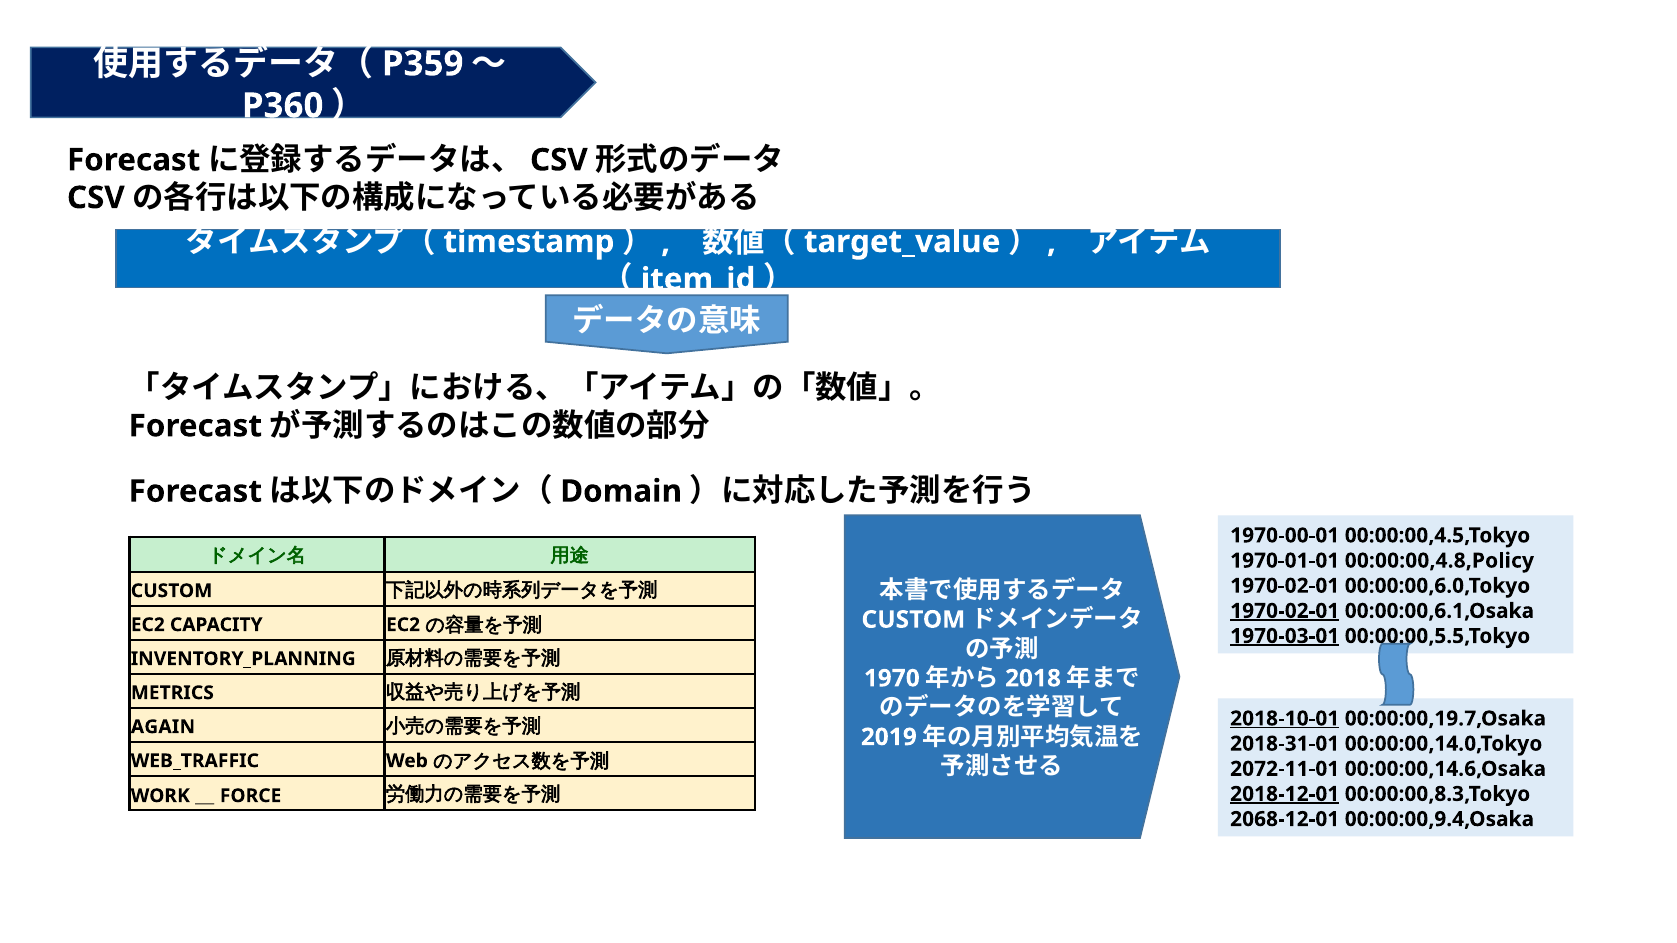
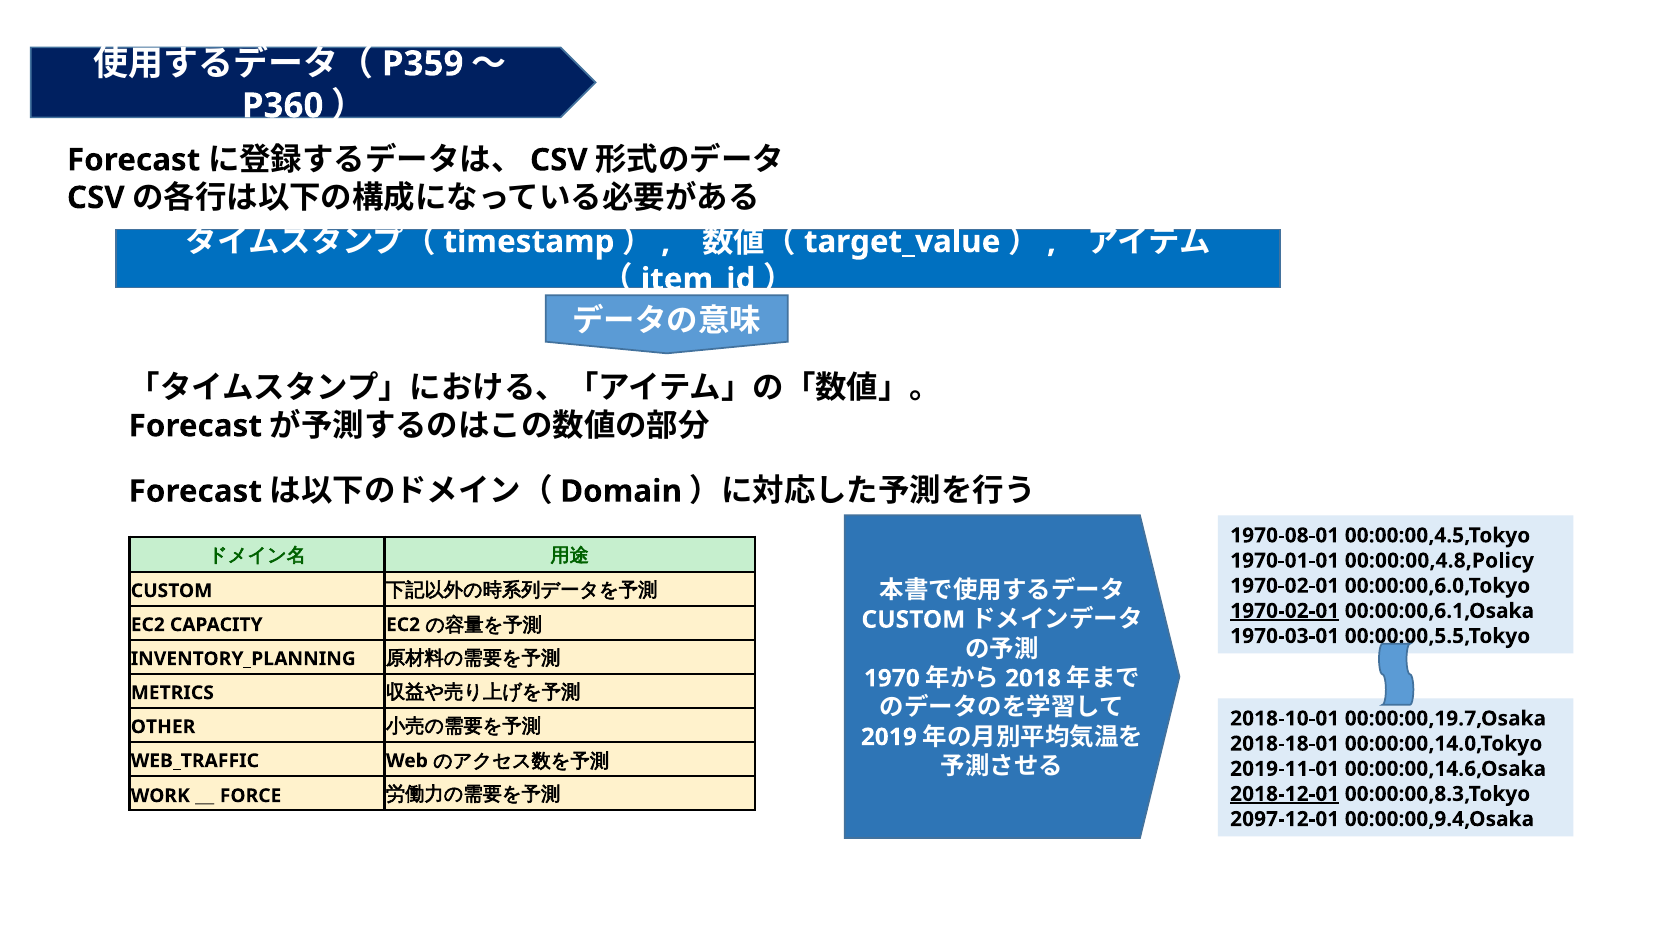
1970-00-01: 1970-00-01 -> 1970-08-01 (1285, 536)
1970-03-01 underline: present -> none (1285, 636)
2018-10-01 underline: present -> none (1285, 719)
AGAIN: AGAIN -> OTHER (163, 727)
2018-31-01: 2018-31-01 -> 2018-18-01 (1285, 744)
2072-11-01: 2072-11-01 -> 2019-11-01 (1285, 769)
2068-12-01: 2068-12-01 -> 2097-12-01 (1285, 819)
